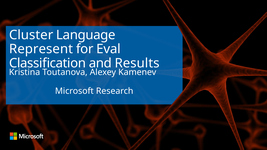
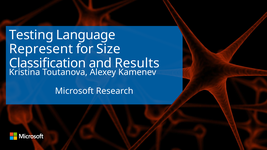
Cluster: Cluster -> Testing (31, 35)
Eval: Eval -> Size (108, 49)
